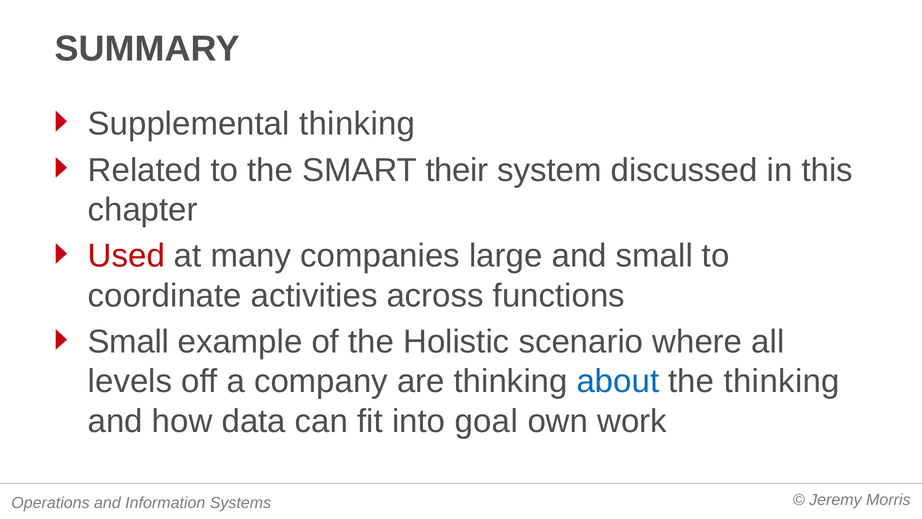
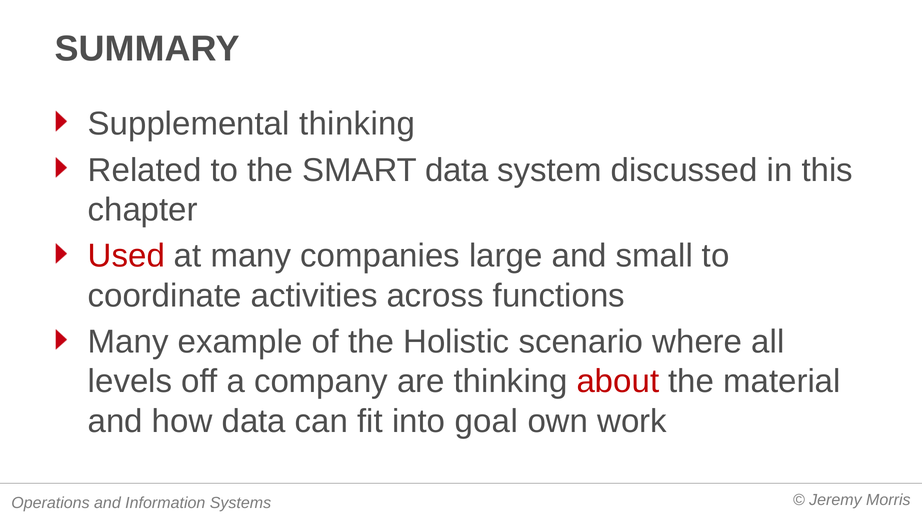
SMART their: their -> data (457, 170)
Small: Small -> Many (128, 342)
about colour: blue -> red (618, 381)
the thinking: thinking -> material (782, 381)
